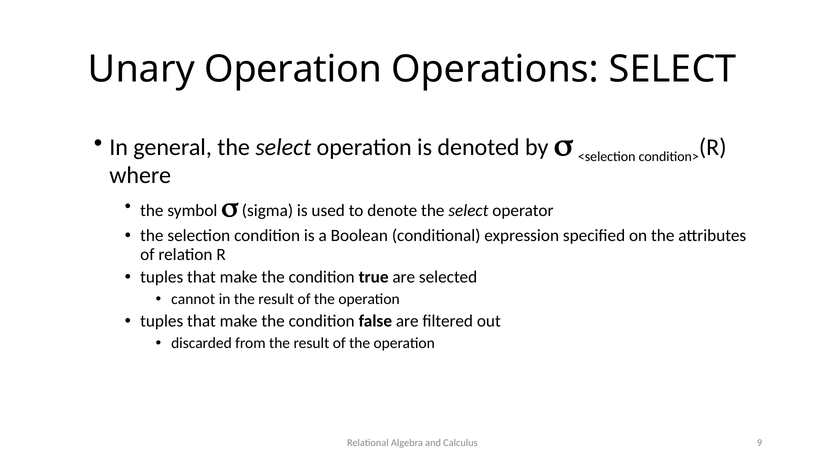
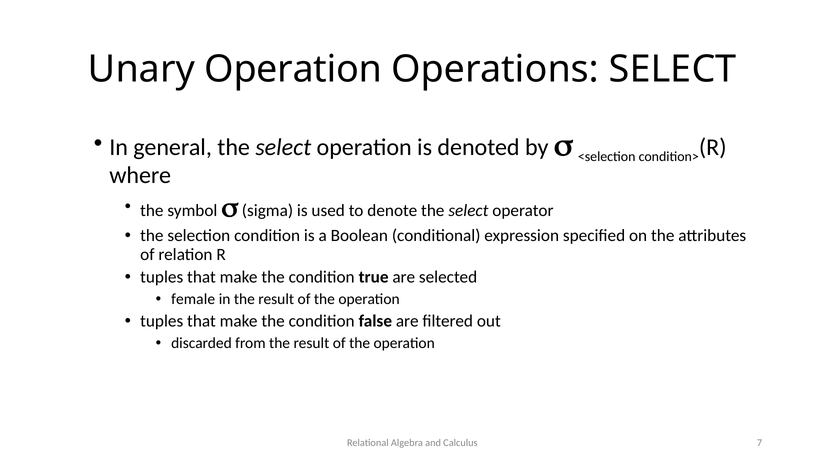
cannot: cannot -> female (193, 299)
9: 9 -> 7 (760, 443)
